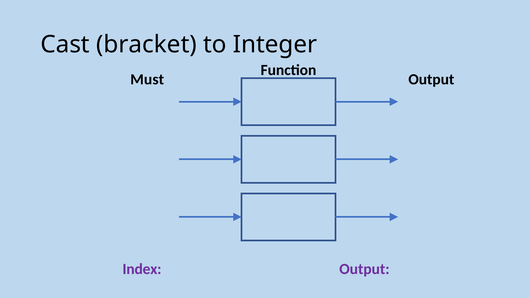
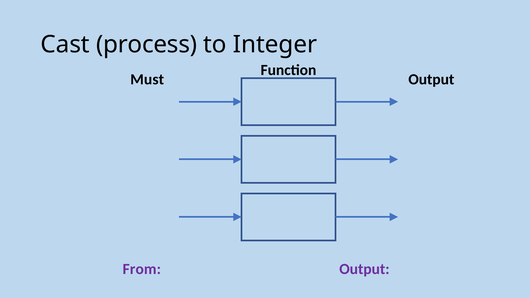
bracket: bracket -> process (147, 45)
Index: Index -> From (142, 269)
